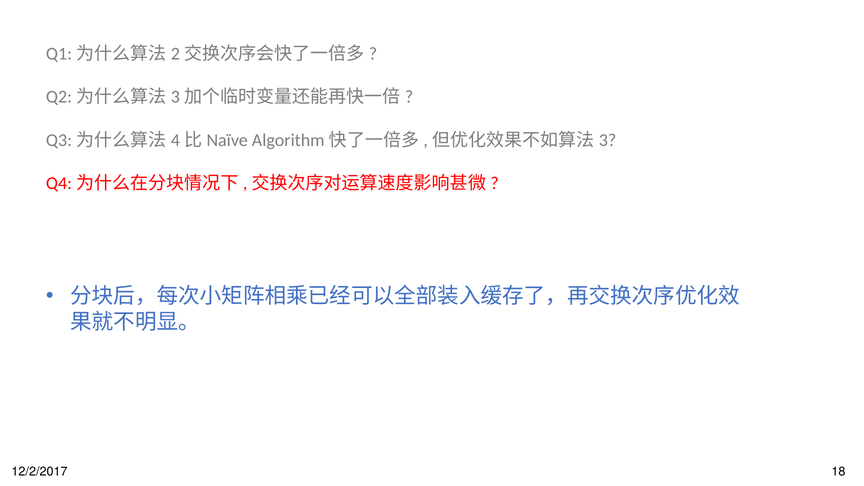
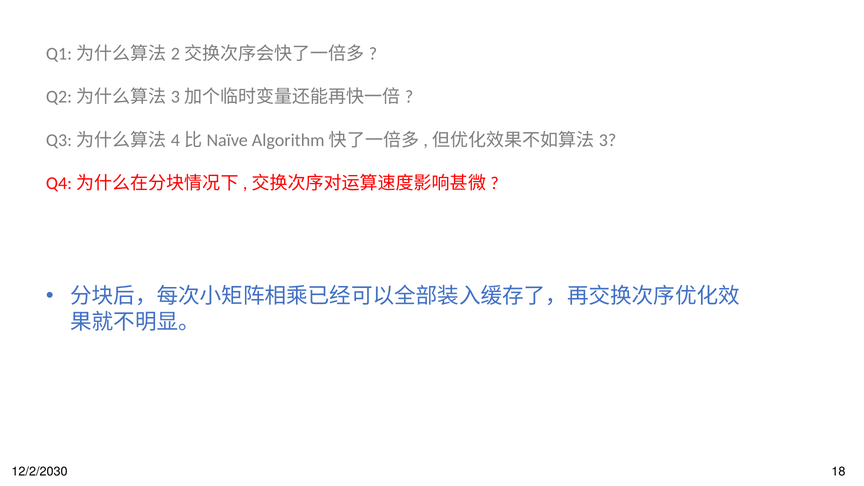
12/2/2017: 12/2/2017 -> 12/2/2030 (40, 471)
